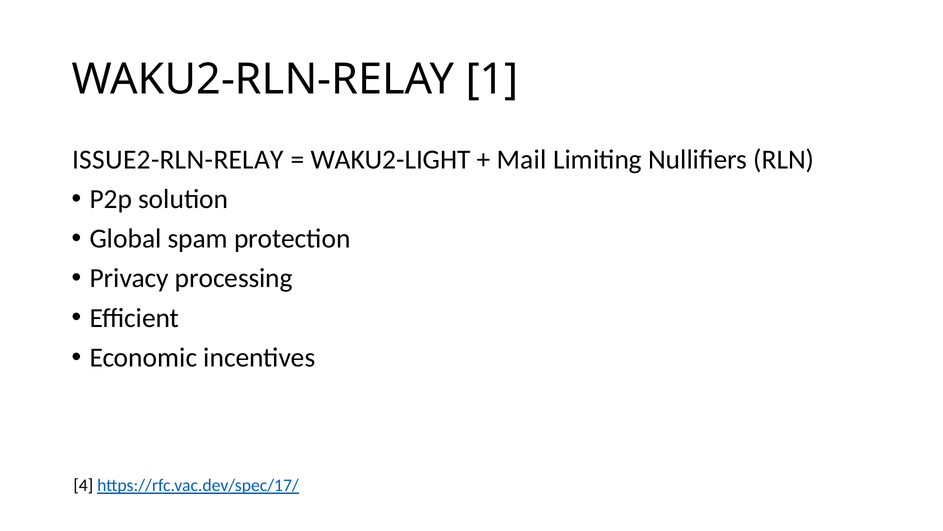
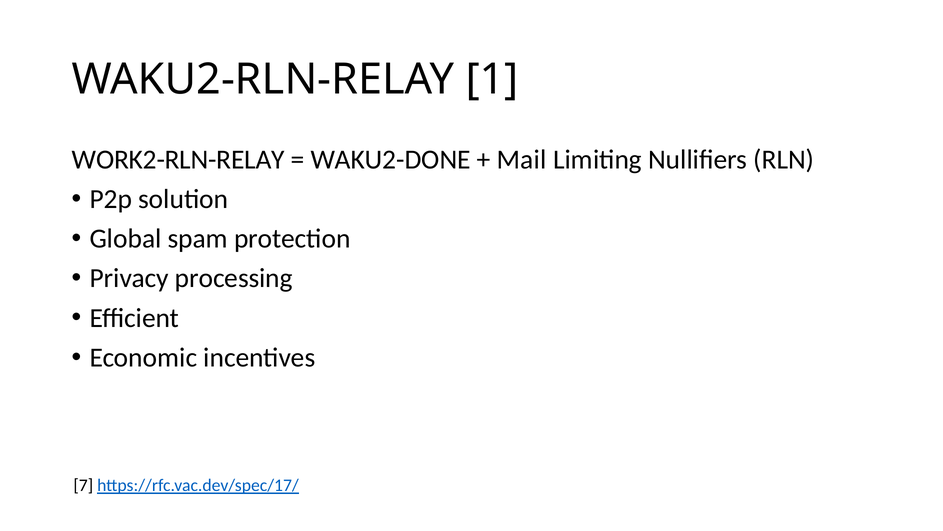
ISSUE2-RLN-RELAY: ISSUE2-RLN-RELAY -> WORK2-RLN-RELAY (178, 159)
WAKU2-LIGHT: WAKU2-LIGHT -> WAKU2-DONE (391, 159)
4: 4 -> 7 (83, 485)
